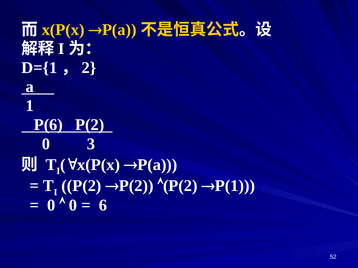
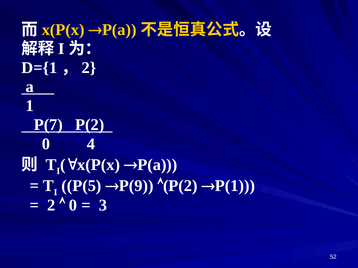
P(6: P(6 -> P(7 (48, 125)
3: 3 -> 4 (91, 144)
P(2: P(2 -> P(5 (81, 186)
P(2: P(2 -> P(9 (136, 186)
0: 0 -> 2 (51, 206)
6: 6 -> 3 (103, 206)
